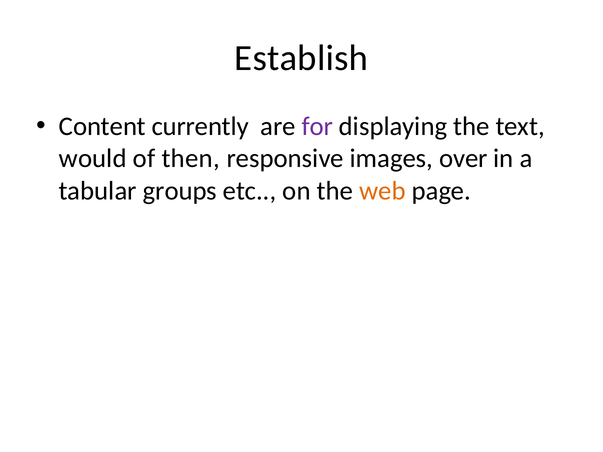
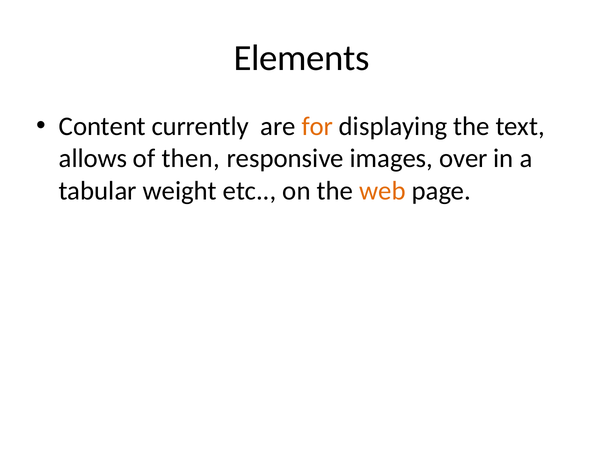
Establish: Establish -> Elements (302, 58)
for colour: purple -> orange (317, 126)
would: would -> allows (93, 159)
groups: groups -> weight (180, 191)
